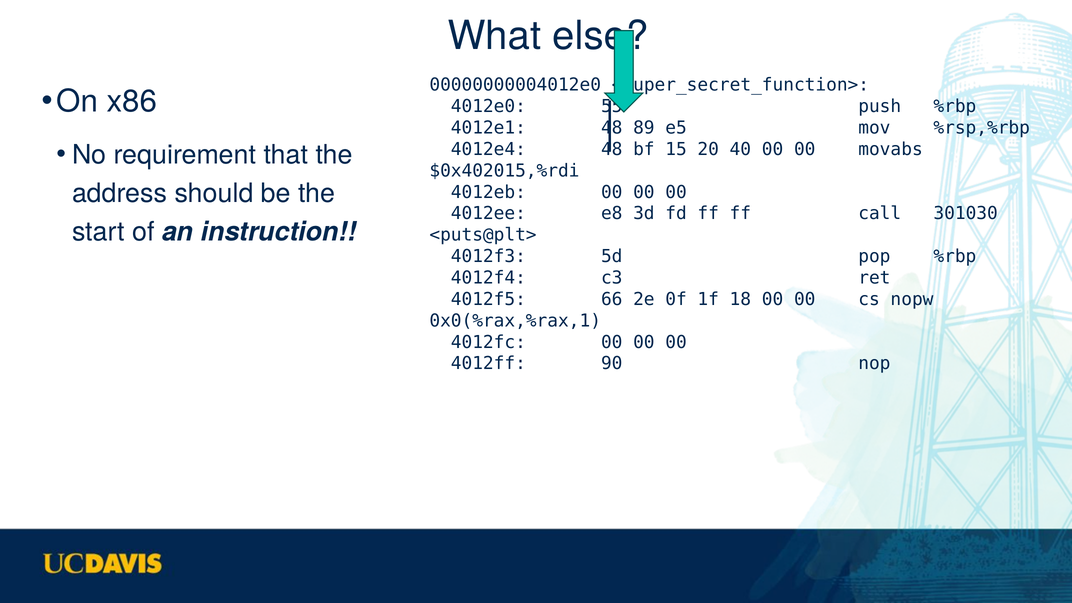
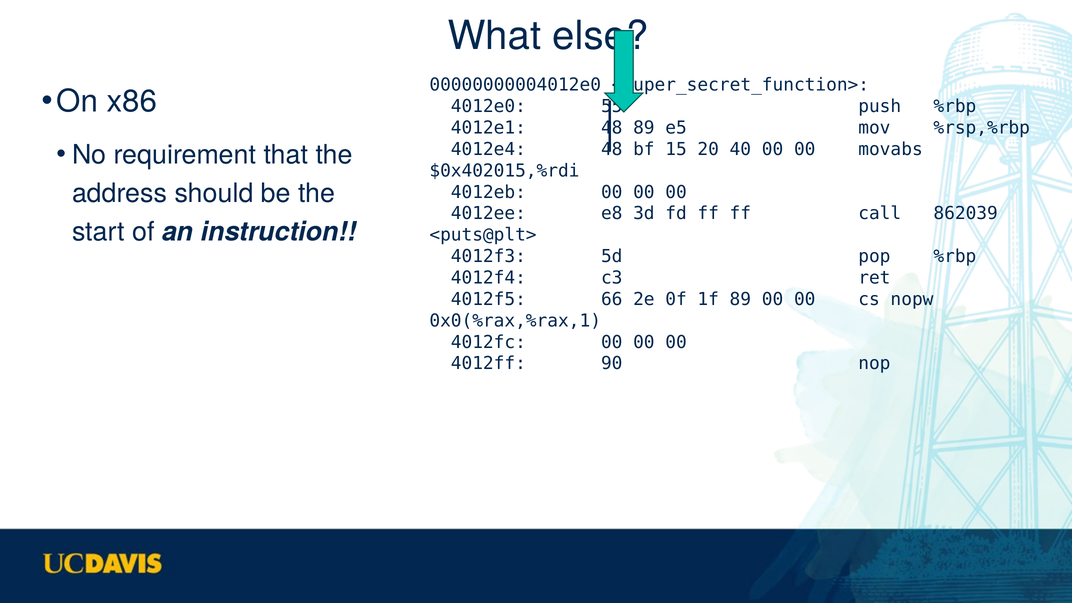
301030: 301030 -> 862039 (966, 214)
1f 18: 18 -> 89 (740, 299)
